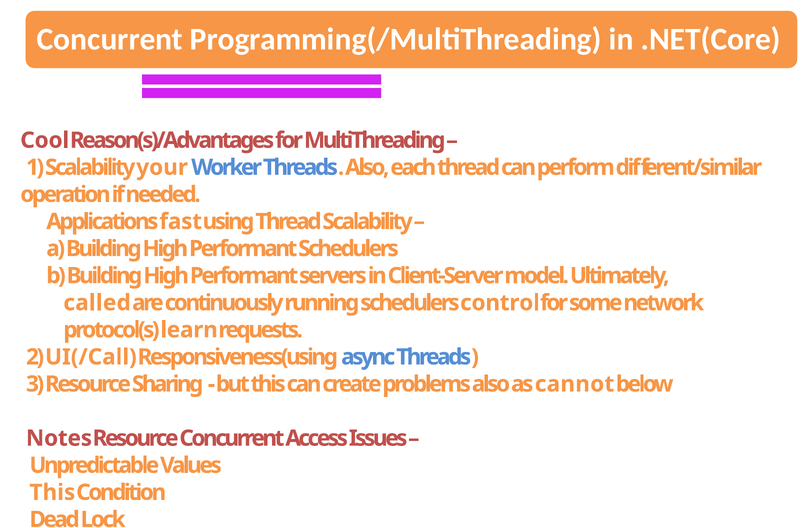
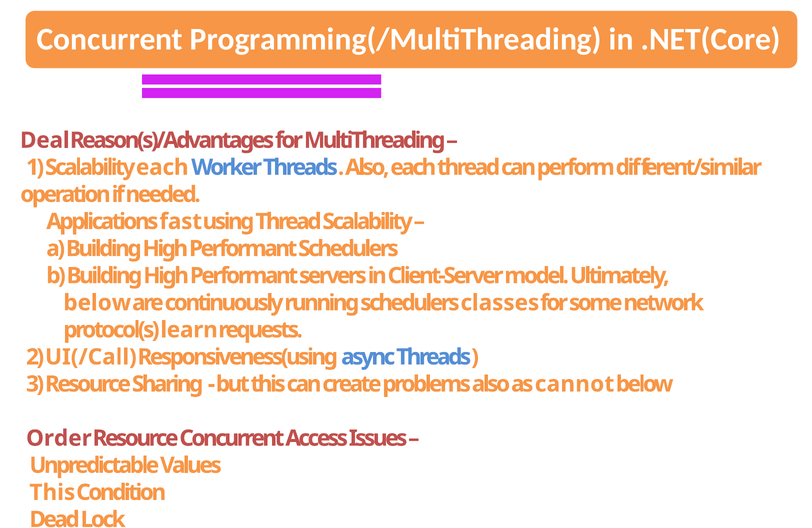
Cool: Cool -> Deal (45, 140)
Scalability your: your -> each (162, 167)
called: called -> below (97, 303)
control: control -> classes (500, 303)
Notes: Notes -> Order (59, 438)
